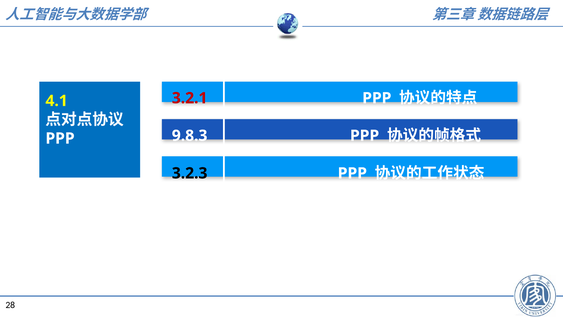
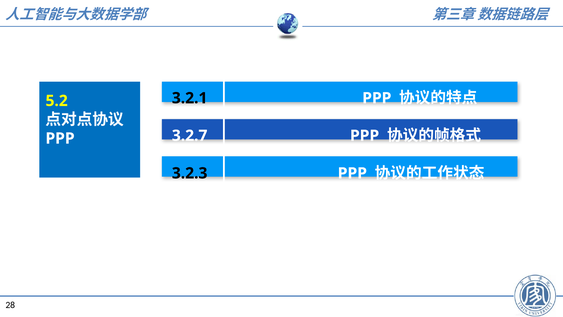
3.2.1 colour: red -> black (190, 98)
4.1: 4.1 -> 5.2 (57, 101)
9.8.3: 9.8.3 -> 3.2.7 (190, 136)
